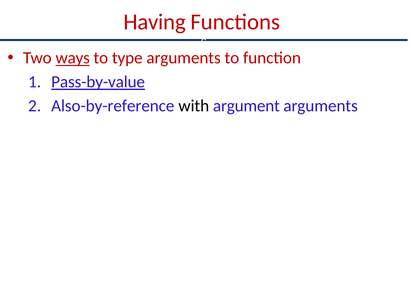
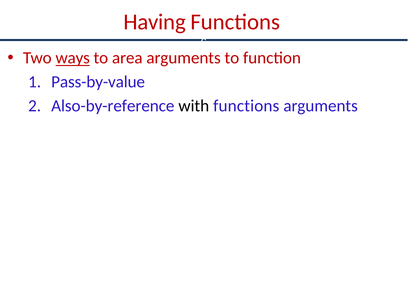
type: type -> area (127, 58)
Pass-by-value underline: present -> none (98, 82)
with argument: argument -> functions (246, 106)
